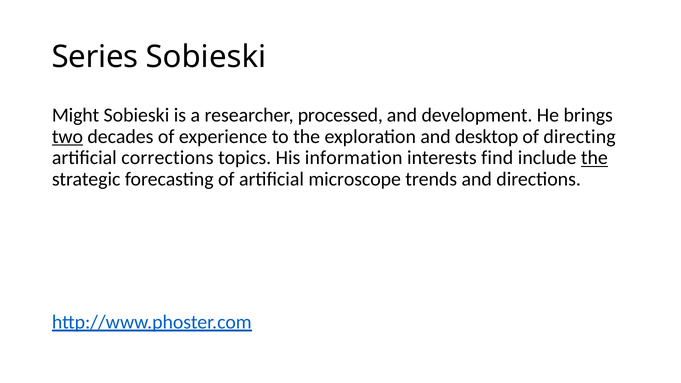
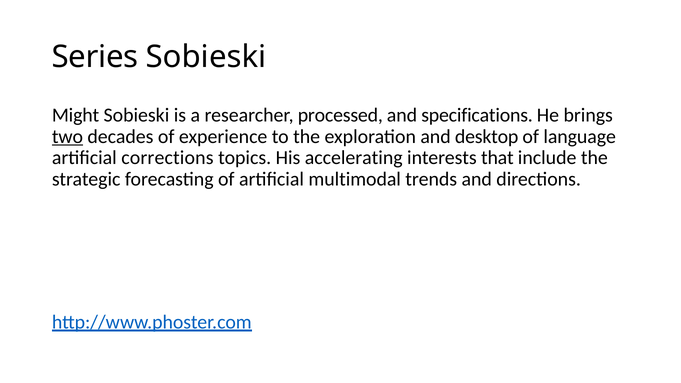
development: development -> specifications (477, 115)
directing: directing -> language (580, 137)
information: information -> accelerating (354, 158)
find: find -> that (497, 158)
the underline: present -> none (594, 158)
microscope: microscope -> multimodal (355, 179)
